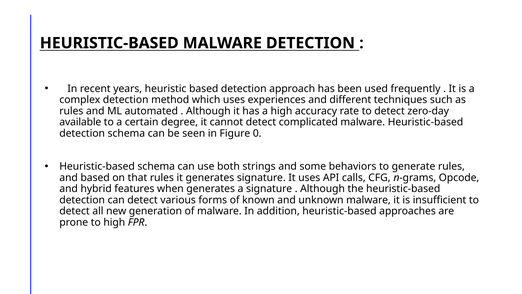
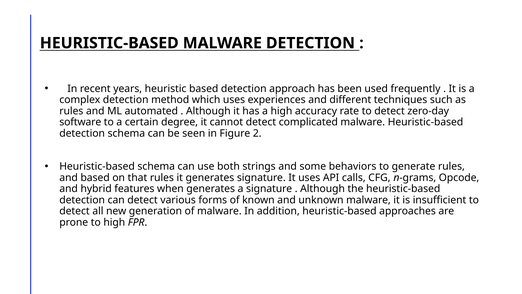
available: available -> software (80, 122)
0: 0 -> 2 (257, 133)
